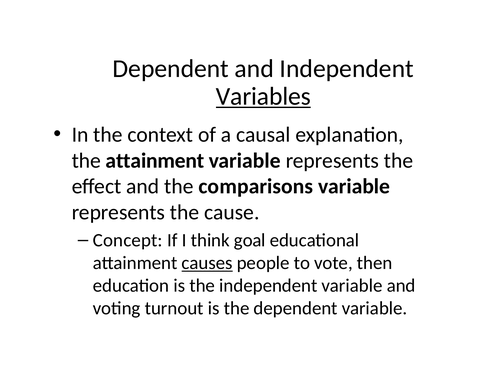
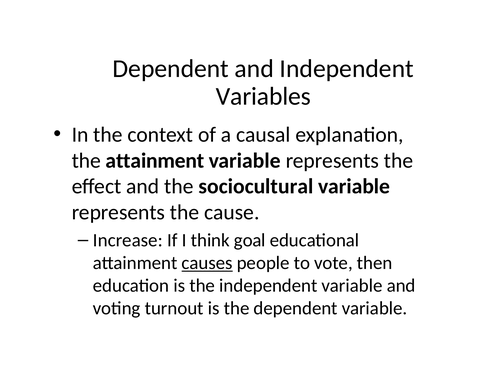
Variables underline: present -> none (263, 96)
comparisons: comparisons -> sociocultural (256, 186)
Concept: Concept -> Increase (128, 240)
